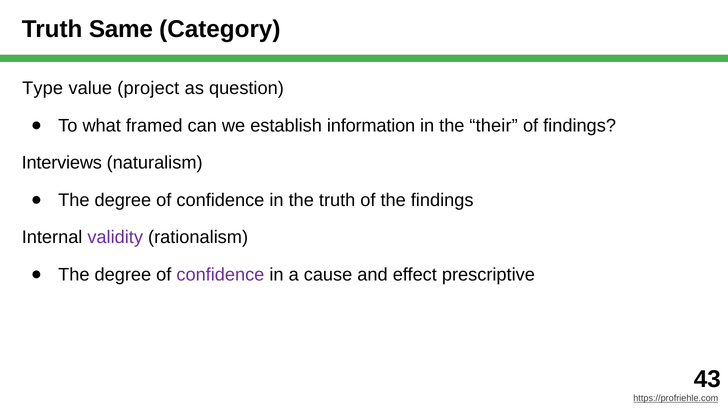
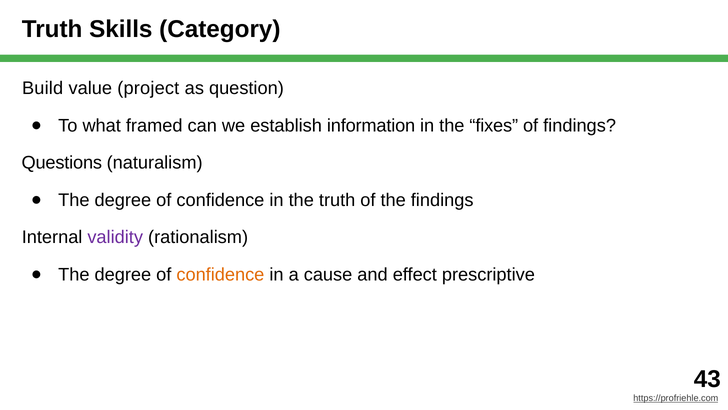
Same: Same -> Skills (121, 29)
Type: Type -> Build (43, 88)
their: their -> fixes (494, 125)
Interviews: Interviews -> Questions (62, 163)
confidence colour: purple -> orange (220, 274)
